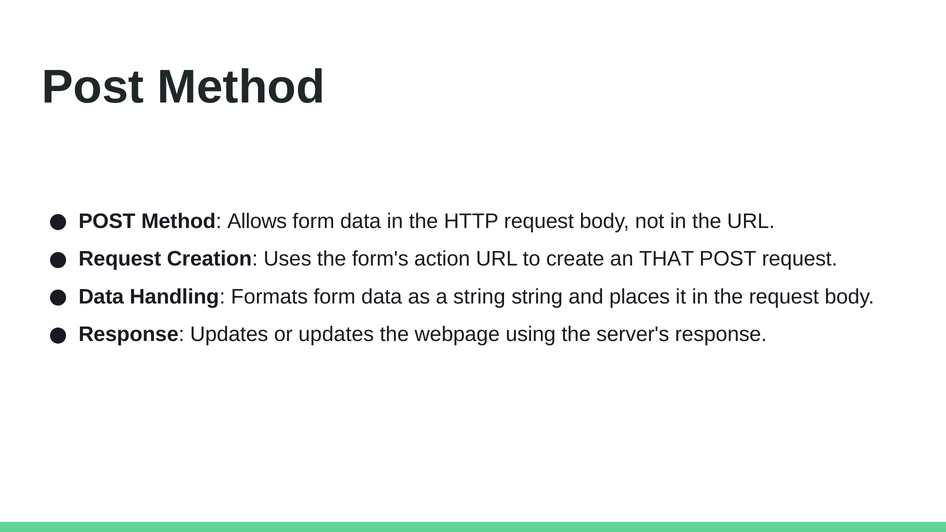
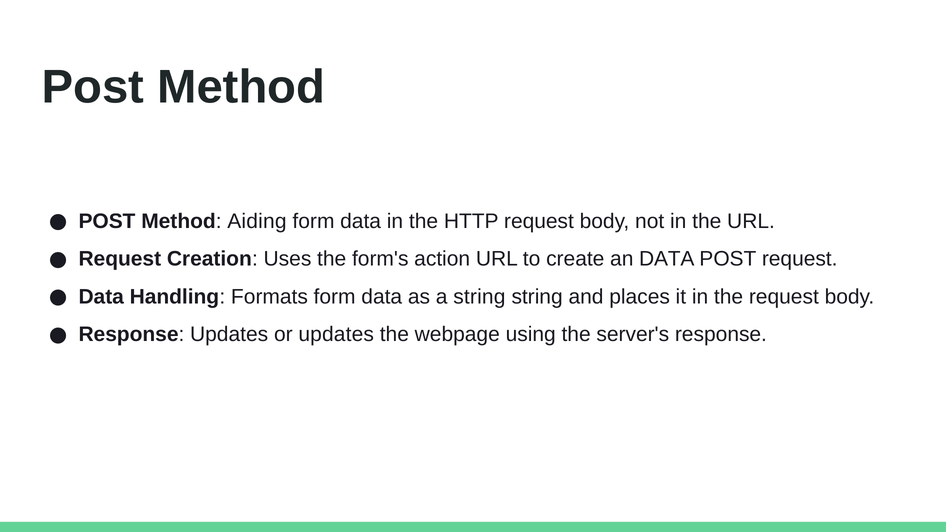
Allows: Allows -> Aiding (257, 221)
an THAT: THAT -> DATA (667, 259)
